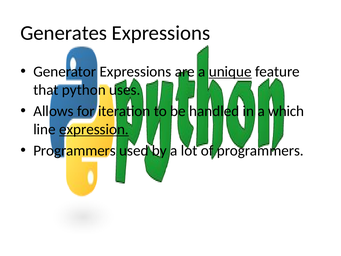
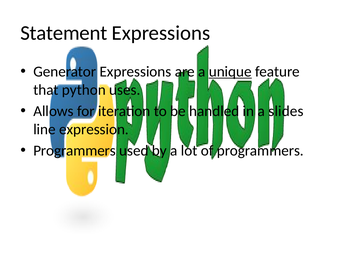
Generates: Generates -> Statement (64, 33)
which: which -> slides (286, 111)
expression underline: present -> none (94, 129)
